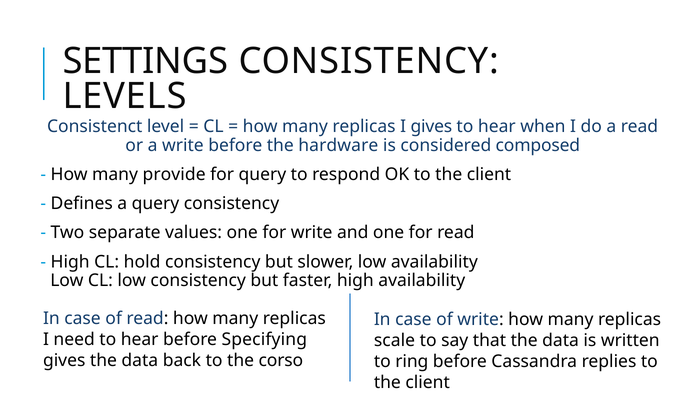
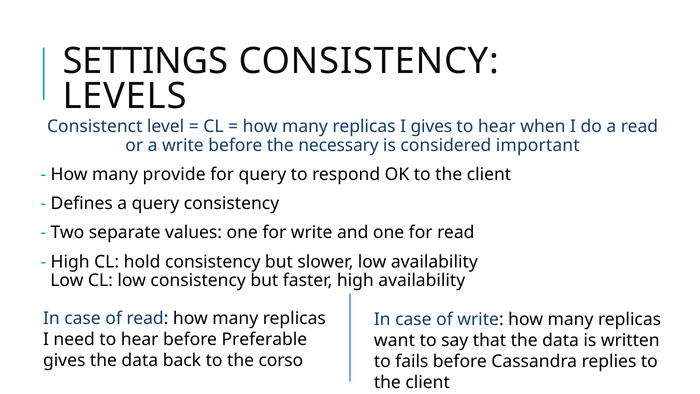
hardware: hardware -> necessary (338, 145)
composed: composed -> important (538, 145)
Specifying: Specifying -> Preferable (264, 339)
scale: scale -> want (394, 340)
ring: ring -> fails (412, 361)
